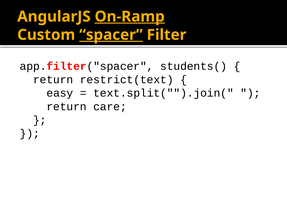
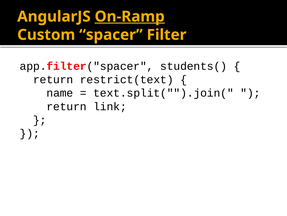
spacer underline: present -> none (111, 35)
easy: easy -> name (60, 93)
care: care -> link (110, 106)
